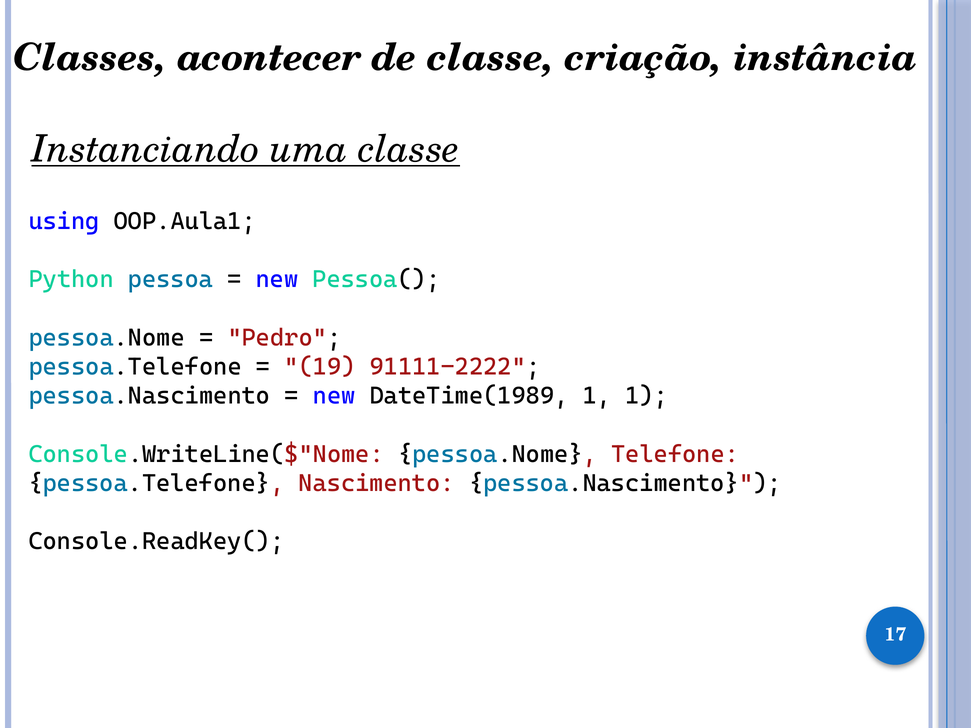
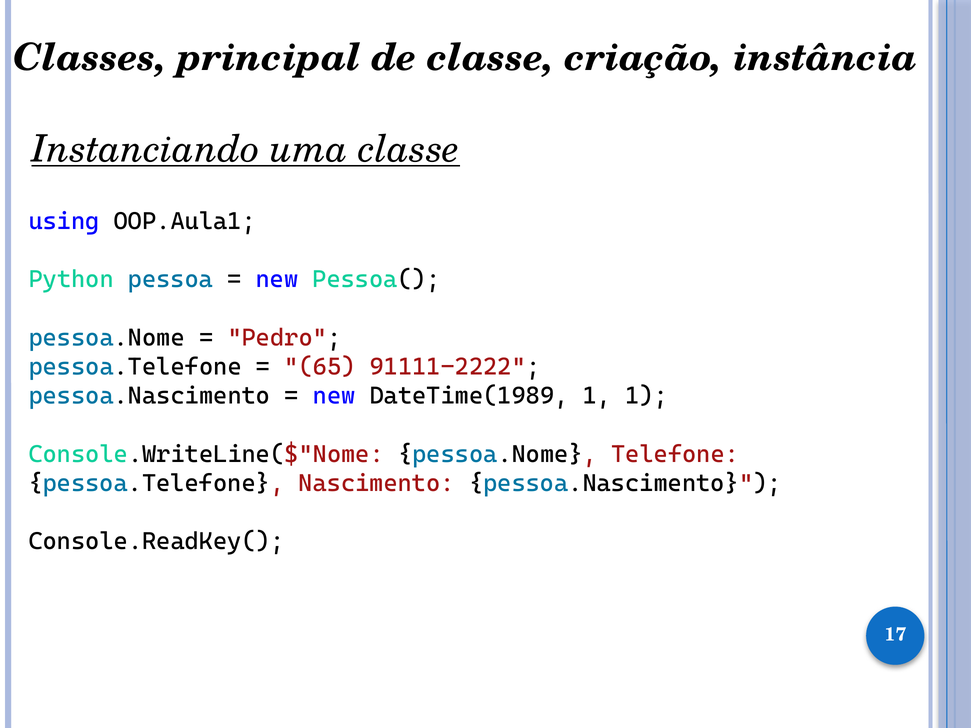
acontecer: acontecer -> principal (269, 58)
19: 19 -> 65 (320, 367)
